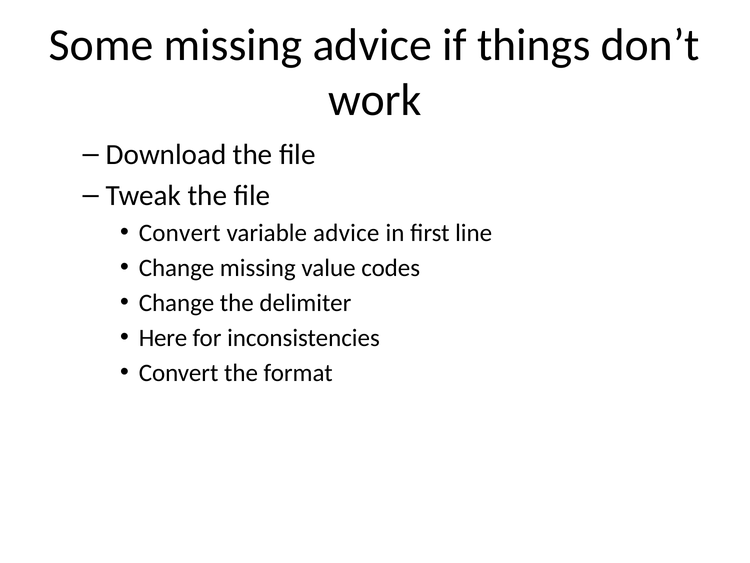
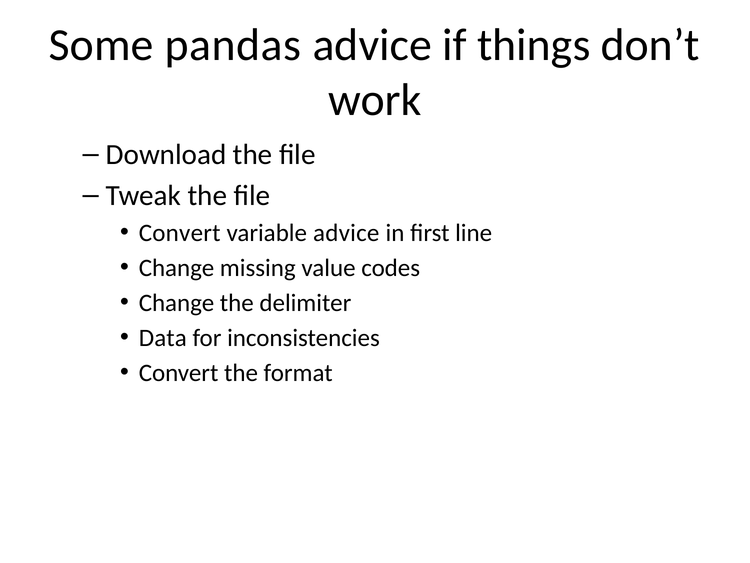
Some missing: missing -> pandas (233, 45)
Here: Here -> Data (163, 338)
